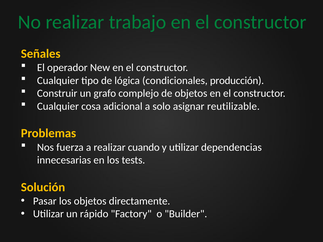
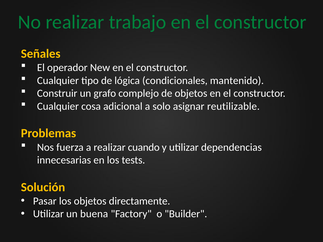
producción: producción -> mantenido (237, 81)
rápido: rápido -> buena (94, 214)
